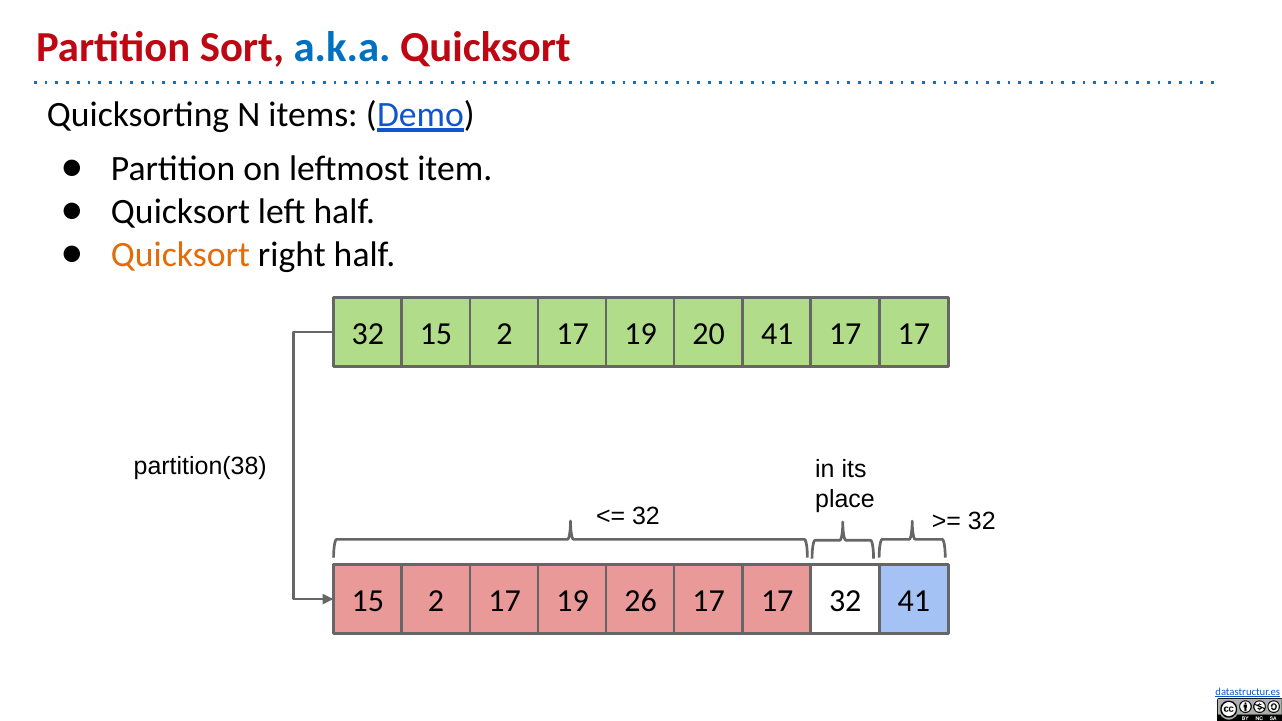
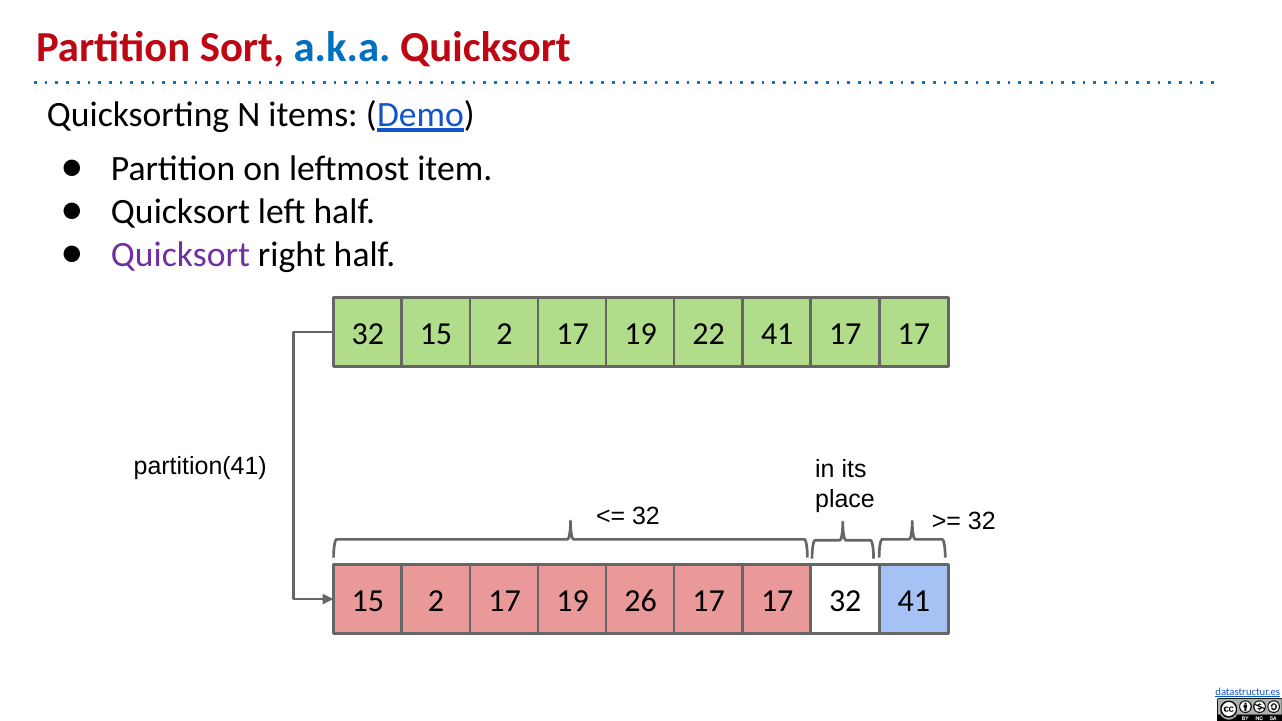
Quicksort colour: orange -> purple (180, 254)
20: 20 -> 22 (709, 334)
partition(38: partition(38 -> partition(41 (200, 466)
